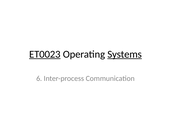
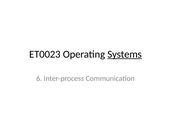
ET0023 underline: present -> none (45, 54)
